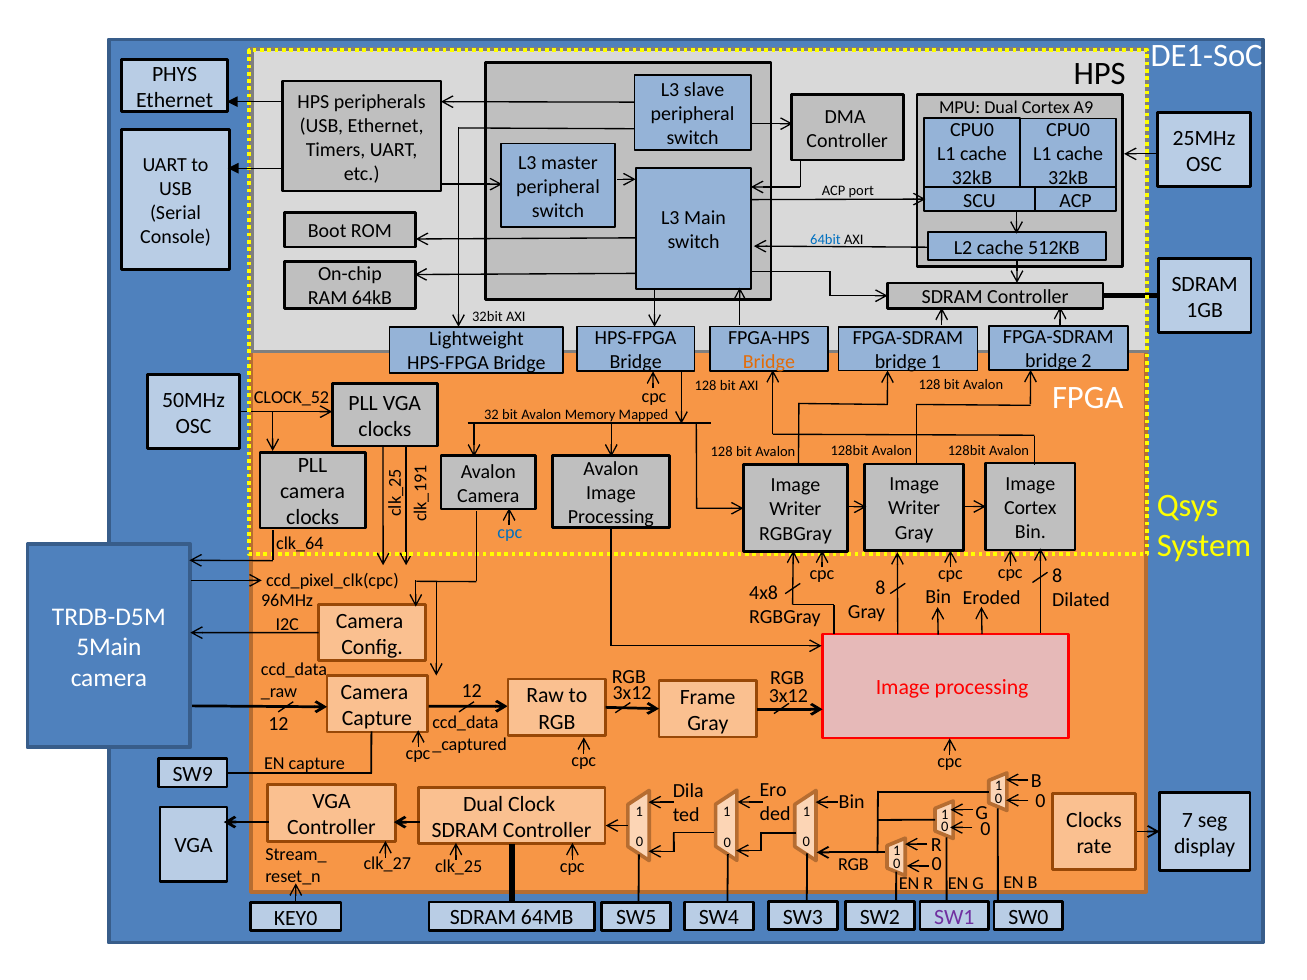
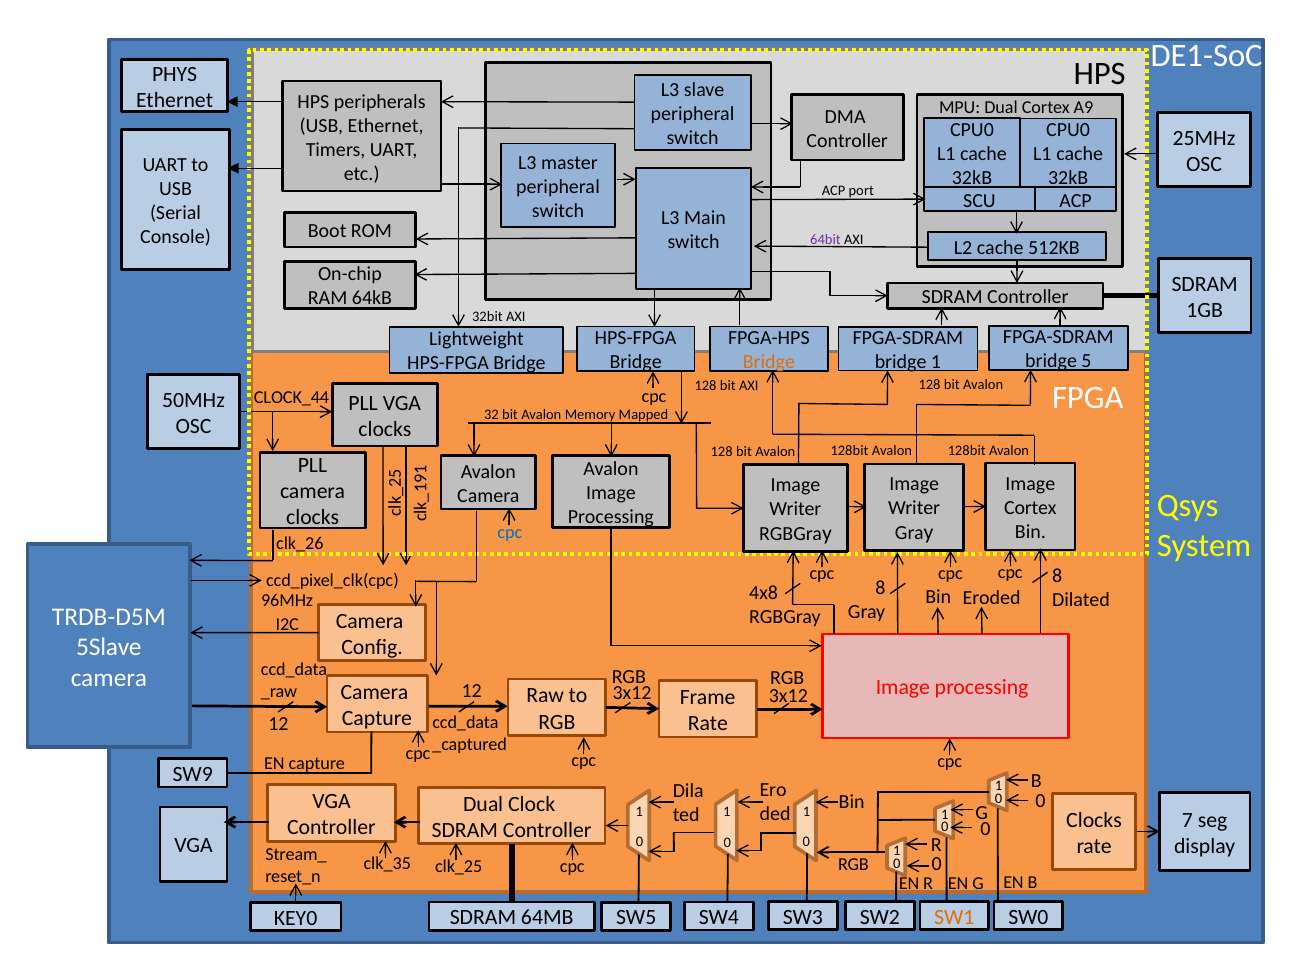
64bit colour: blue -> purple (825, 240)
bridge 2: 2 -> 5 (1086, 361)
CLOCK_52: CLOCK_52 -> CLOCK_44 (292, 398)
clk_64: clk_64 -> clk_26 (300, 543)
5Main: 5Main -> 5Slave (109, 648)
Gray: Gray -> Rate (708, 723)
clk_27: clk_27 -> clk_35 (387, 864)
SW1 colour: purple -> orange (954, 917)
